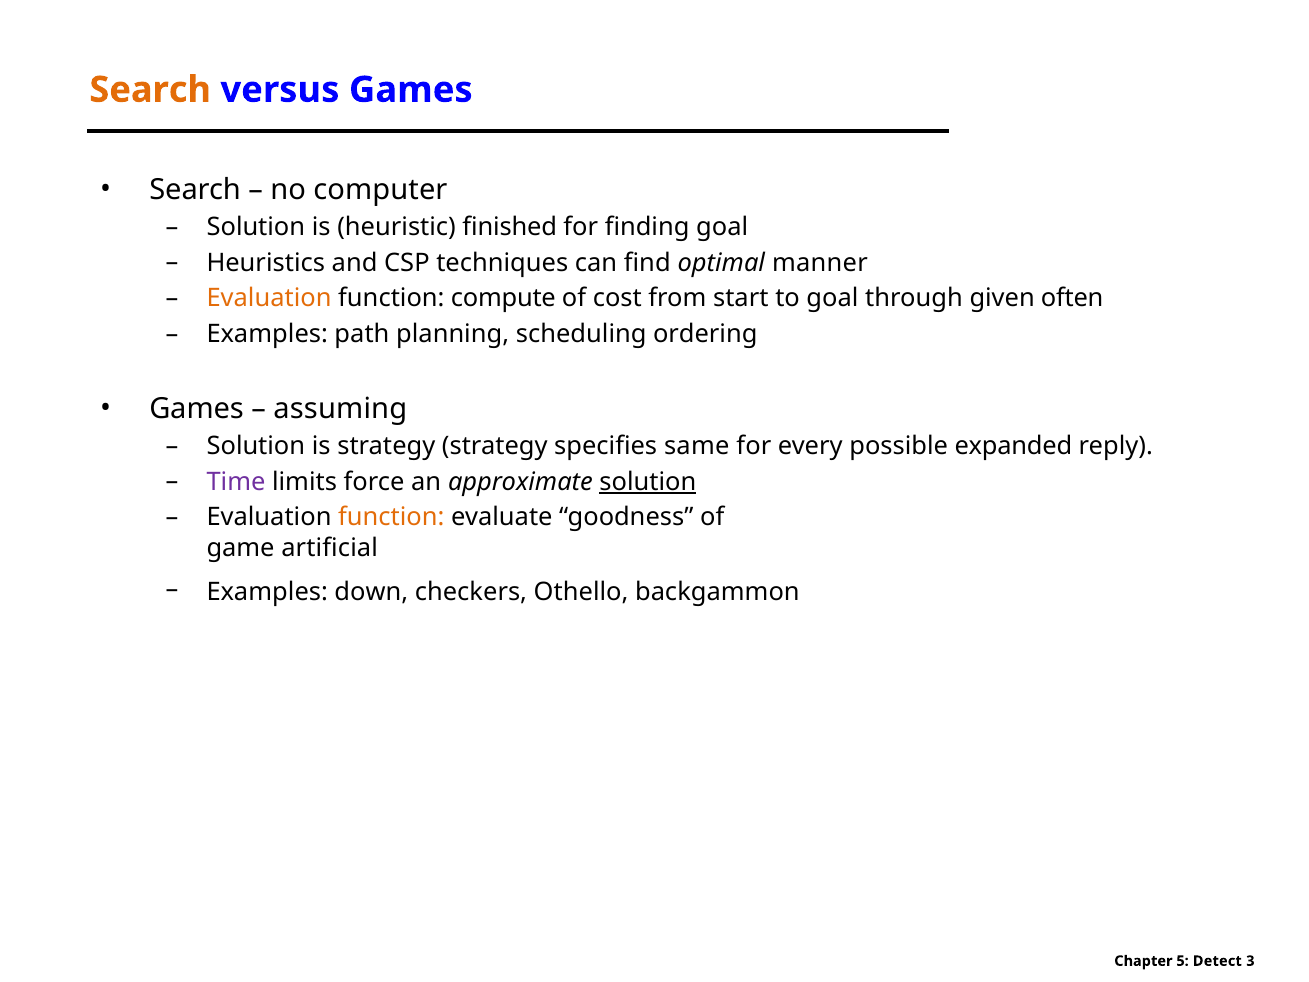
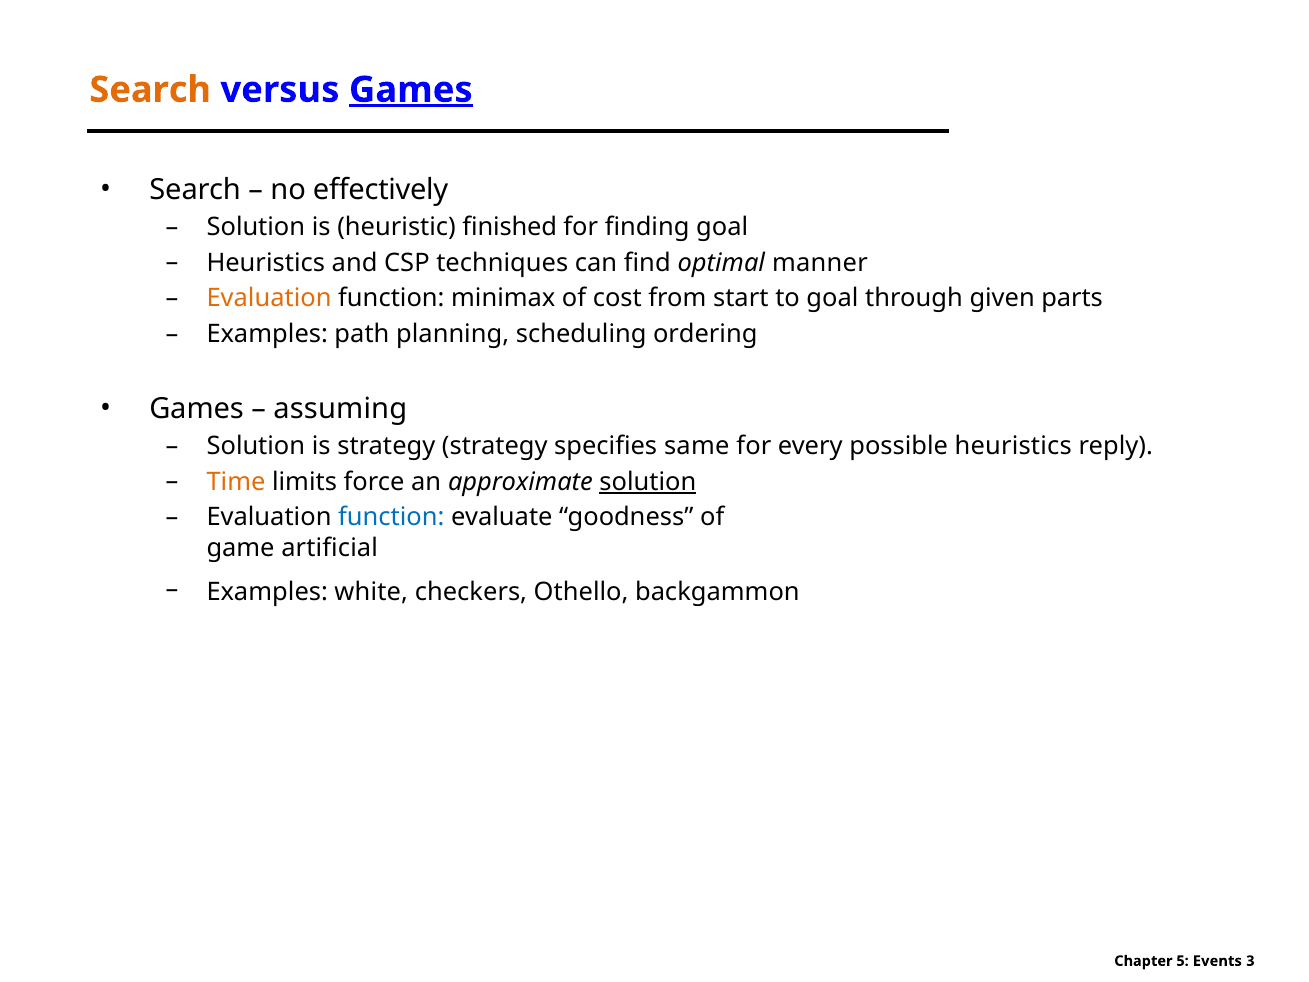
Games underline: none -> present (411, 90)
computer: computer -> effectively (381, 189)
compute: compute -> minimax (503, 298)
often: often -> parts (1072, 298)
possible expanded: expanded -> heuristics (1013, 446)
Time colour: purple -> orange (236, 482)
function colour: orange -> blue (391, 517)
down: down -> white (371, 592)
Detect: Detect -> Events (1217, 961)
